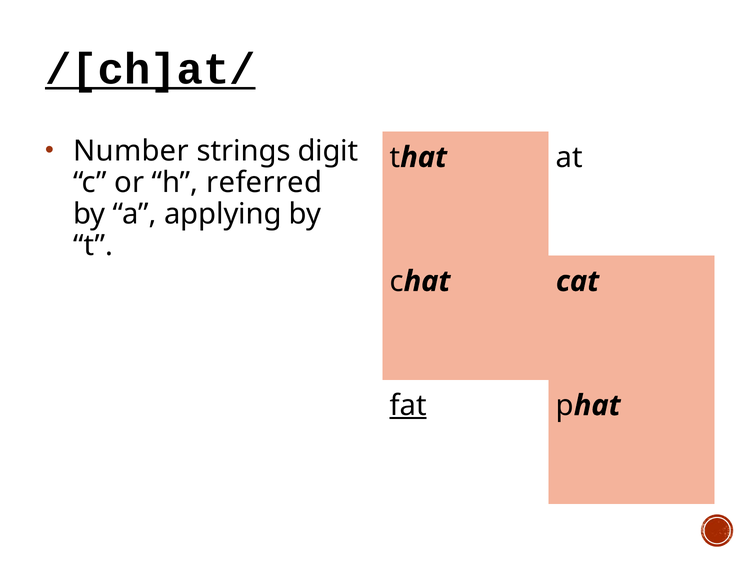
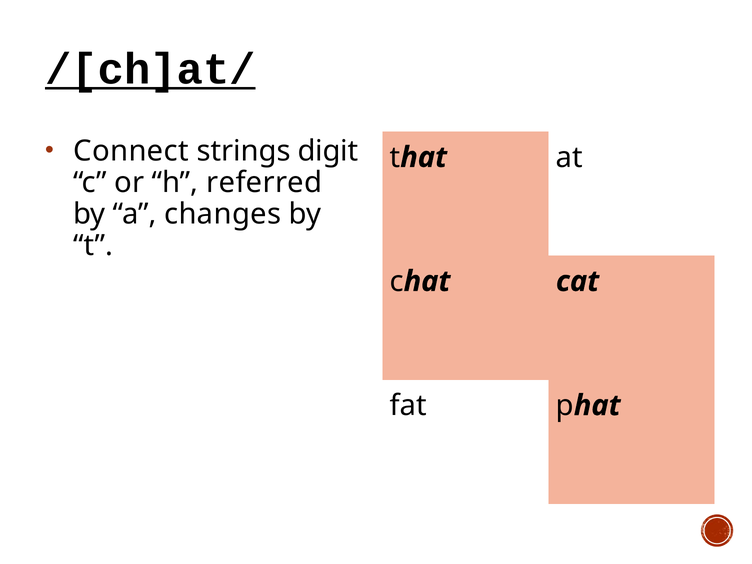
Number: Number -> Connect (131, 151)
applying: applying -> changes (223, 214)
fat underline: present -> none (408, 406)
